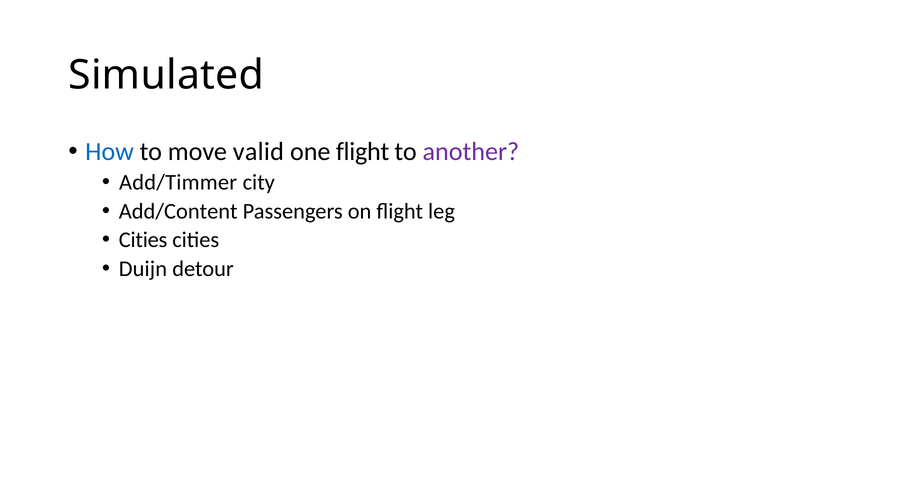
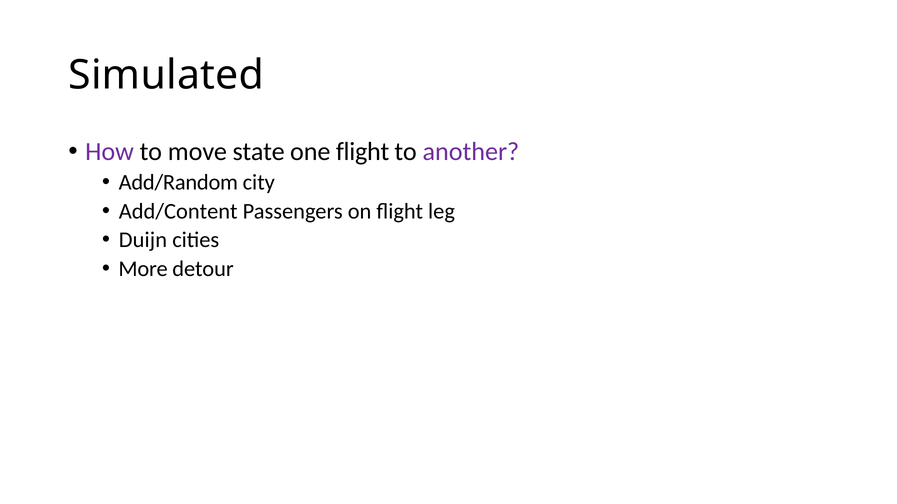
How colour: blue -> purple (110, 152)
valid: valid -> state (259, 152)
Add/Timmer: Add/Timmer -> Add/Random (178, 183)
Cities: Cities -> Duijn (143, 240)
Duijn: Duijn -> More (143, 269)
